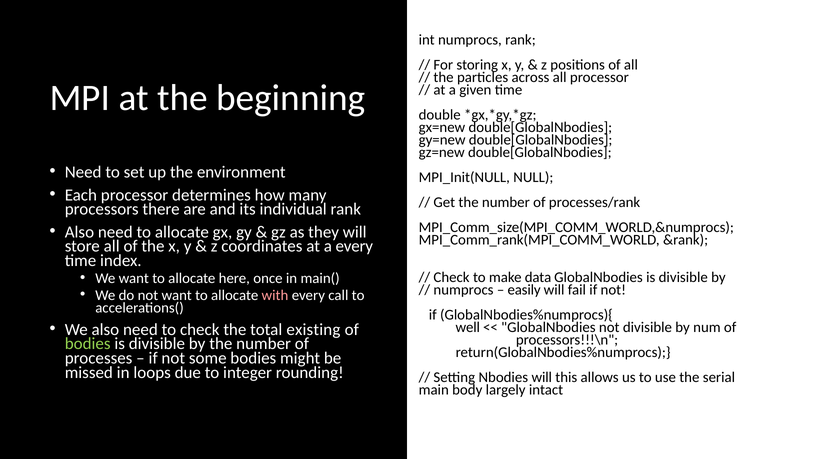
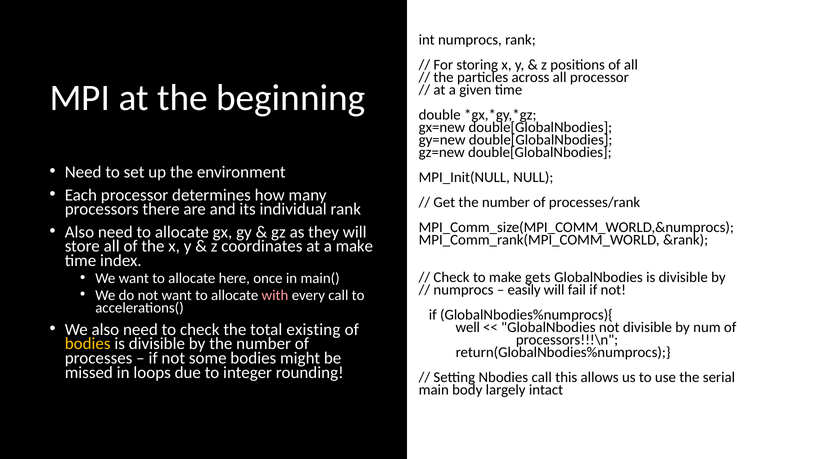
a every: every -> make (354, 246)
data: data -> gets (538, 277)
bodies colour: light green -> yellow (88, 343)
Nbodies will: will -> call (542, 377)
